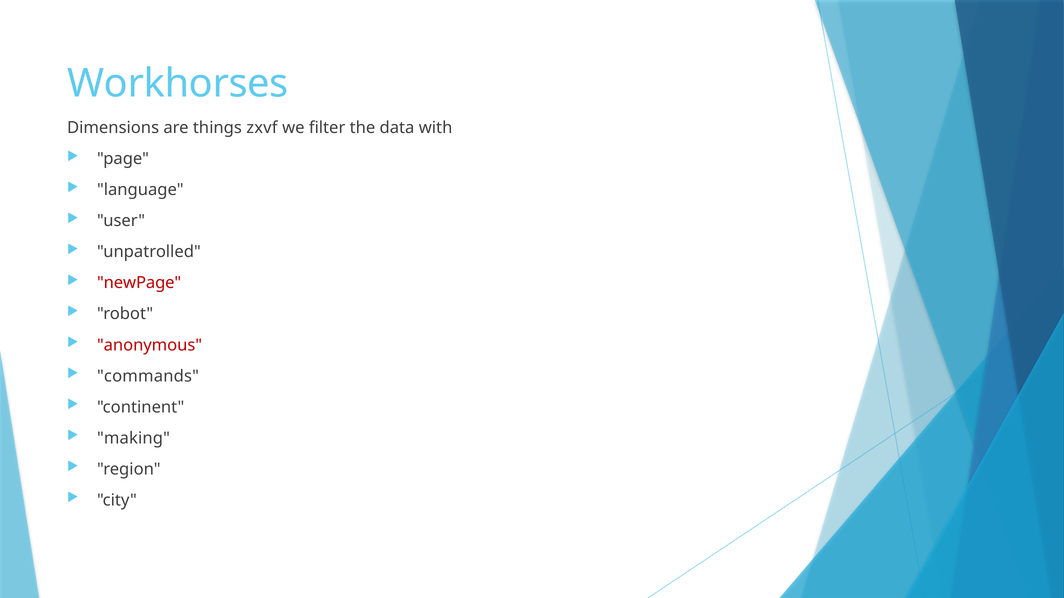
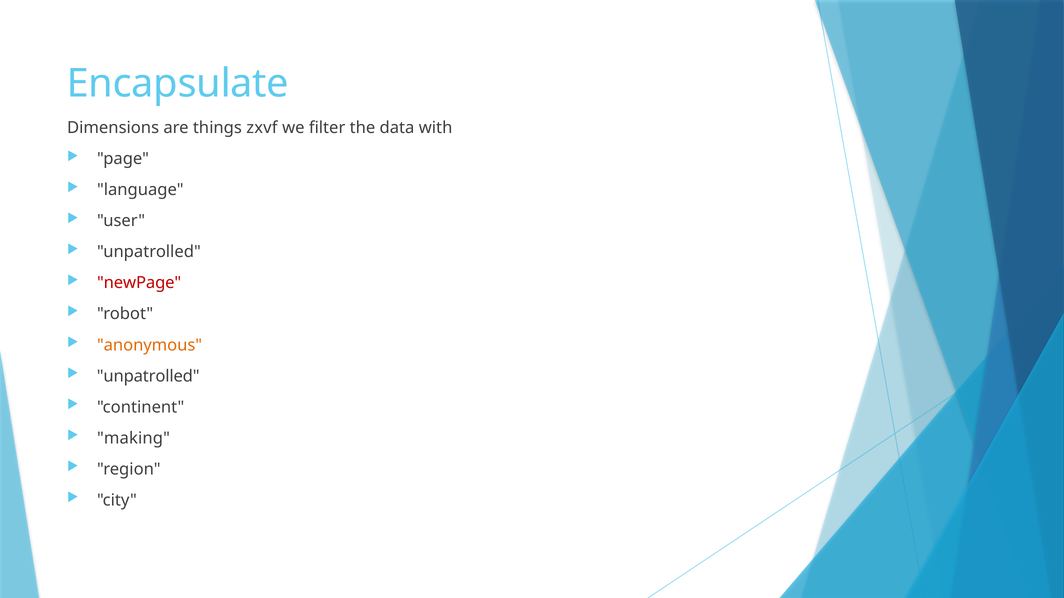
Workhorses: Workhorses -> Encapsulate (178, 84)
anonymous colour: red -> orange (150, 345)
commands: commands -> unpatrolled (148, 376)
